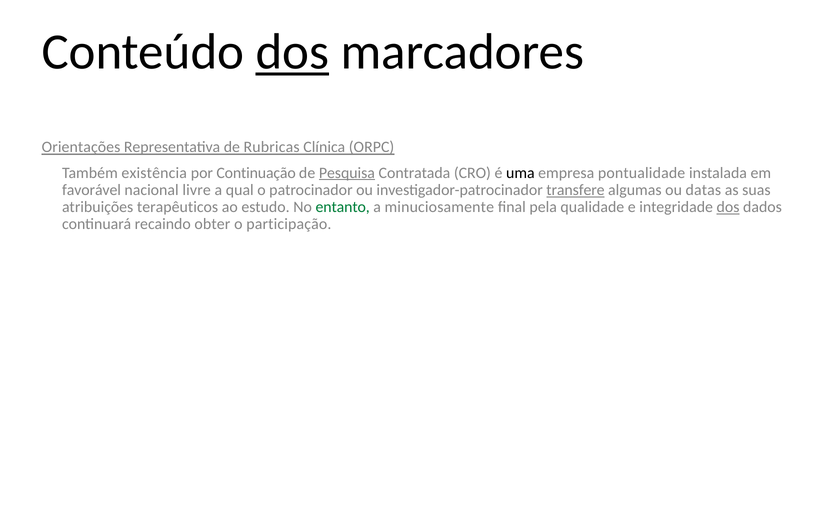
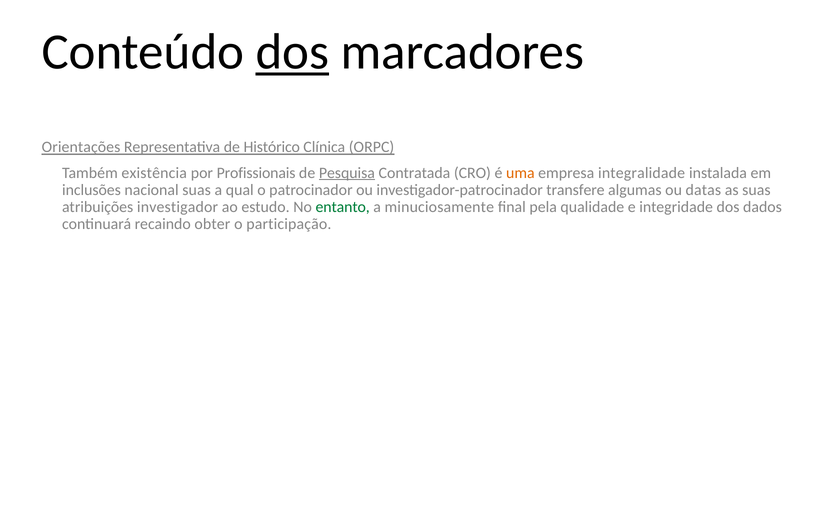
Rubricas: Rubricas -> Histórico (272, 147)
Continuação: Continuação -> Profissionais (256, 173)
uma colour: black -> orange (520, 173)
pontualidade: pontualidade -> integralidade (642, 173)
favorável: favorável -> inclusões (91, 190)
nacional livre: livre -> suas (197, 190)
transfere underline: present -> none (575, 190)
terapêuticos: terapêuticos -> investigador (178, 207)
dos underline: present -> none (728, 207)
